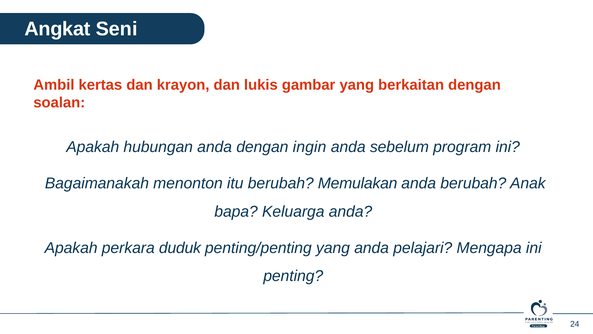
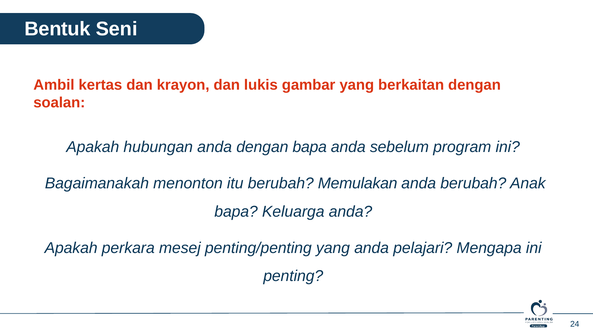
Angkat: Angkat -> Bentuk (57, 29)
dengan ingin: ingin -> bapa (310, 147)
duduk: duduk -> mesej (180, 248)
